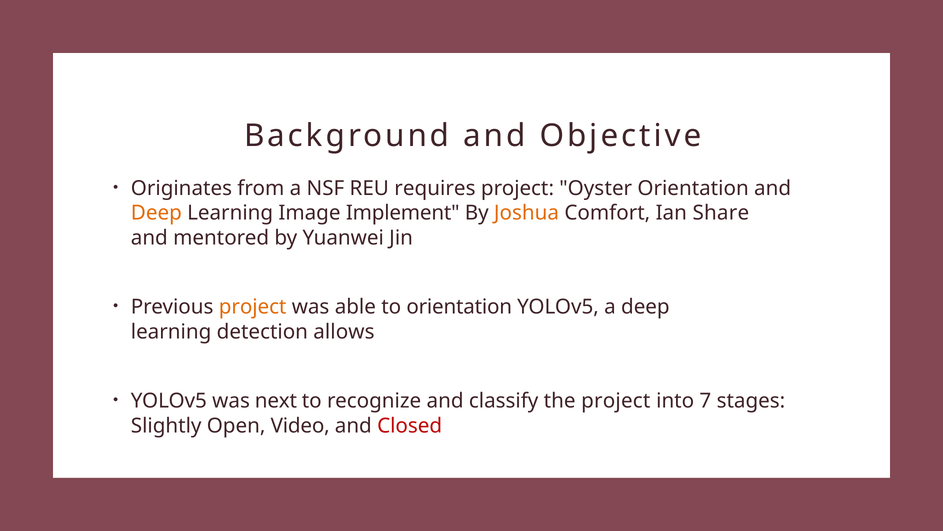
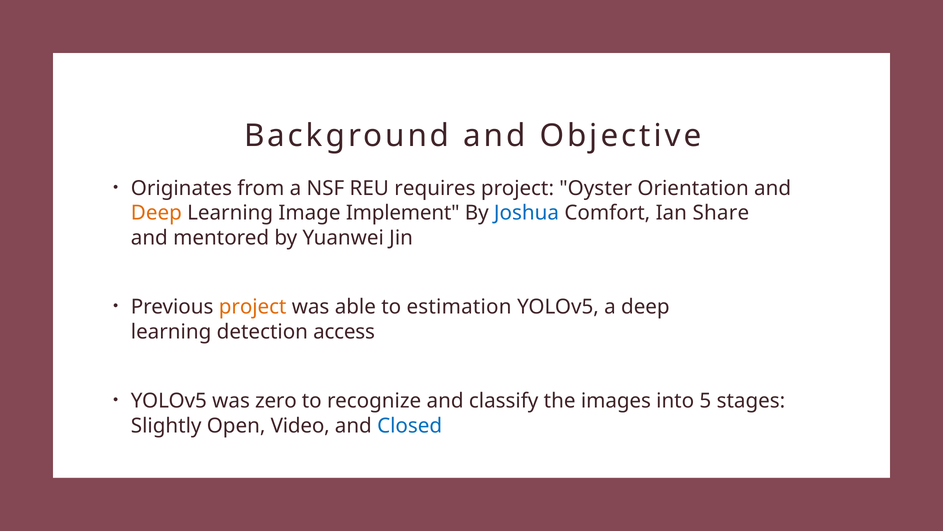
Joshua colour: orange -> blue (527, 213)
to orientation: orientation -> estimation (459, 307)
allows: allows -> access (344, 331)
next: next -> zero (276, 401)
the project: project -> images (616, 401)
7: 7 -> 5 (705, 401)
Closed colour: red -> blue (410, 425)
